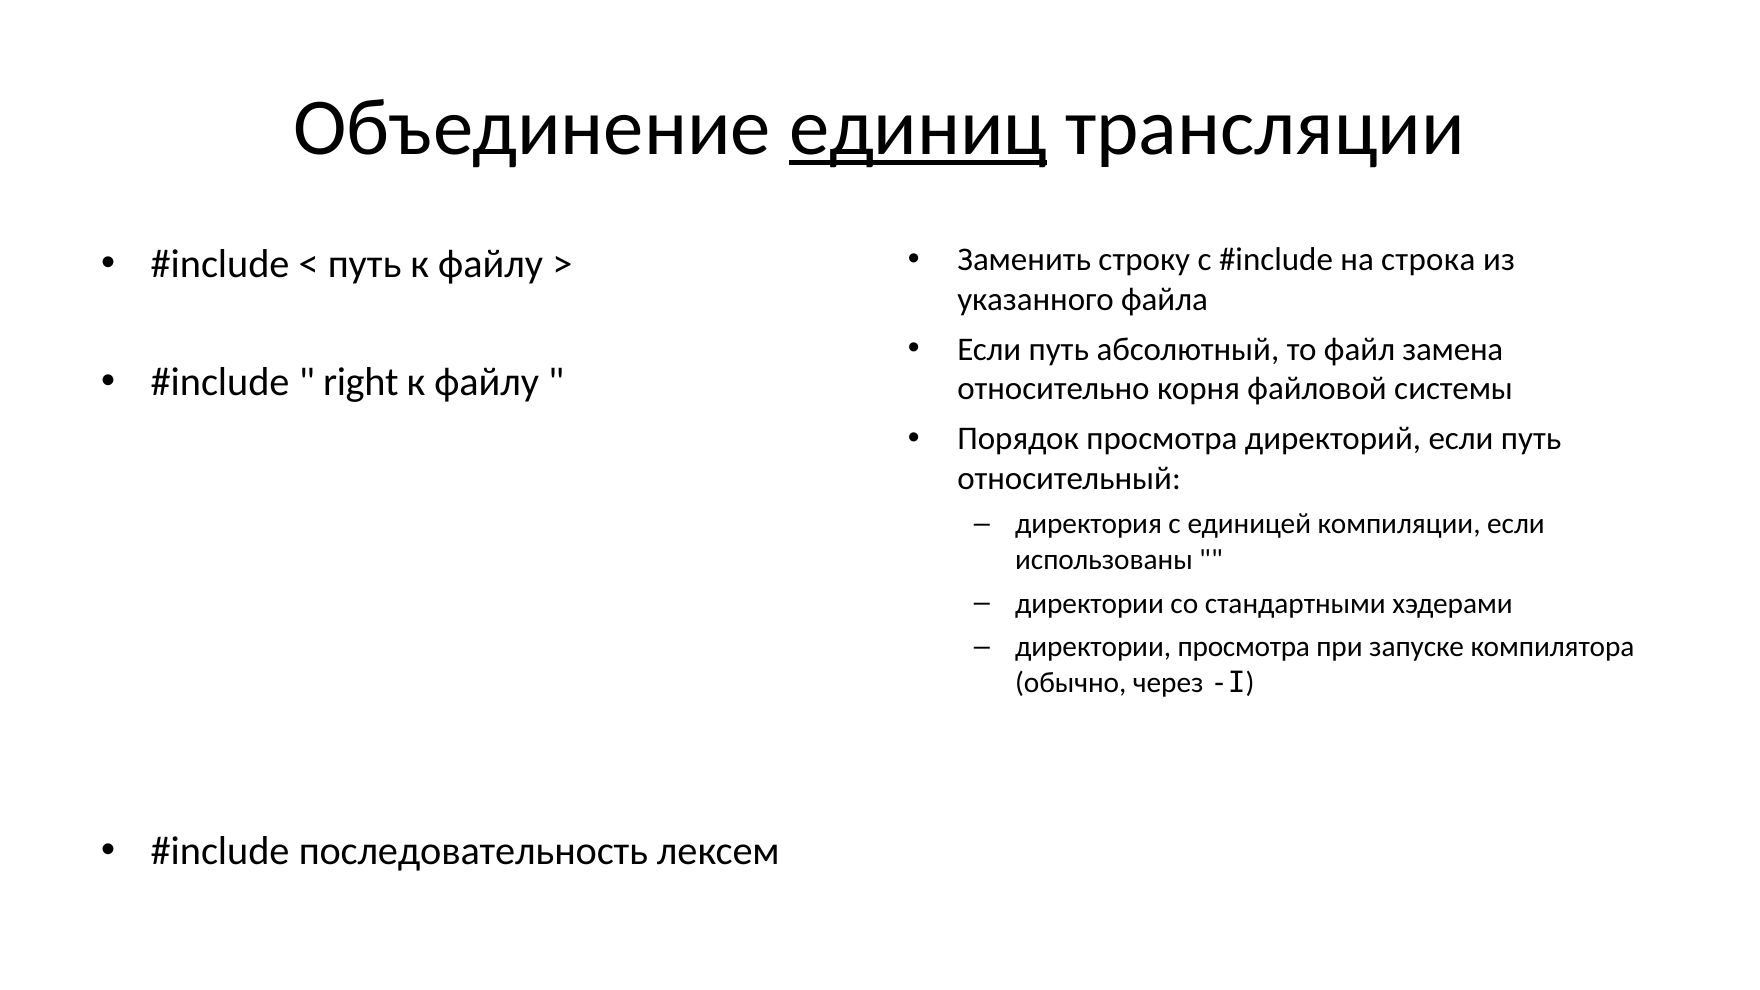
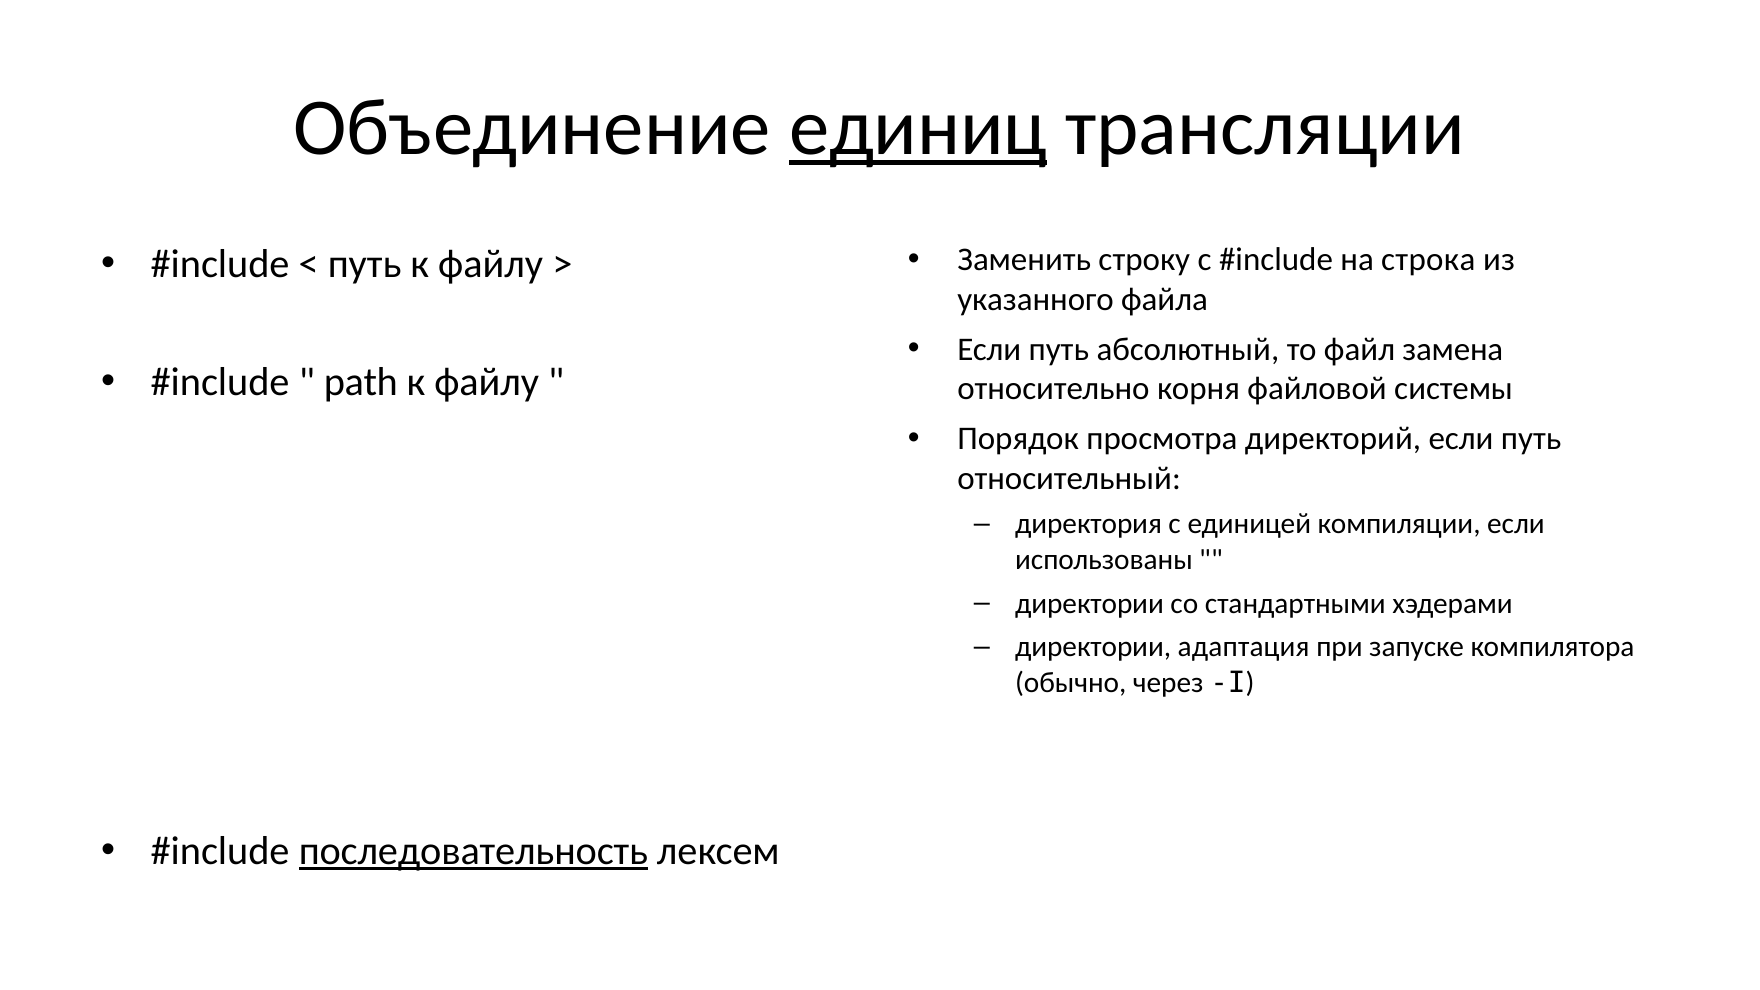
right: right -> path (361, 382)
директории просмотра: просмотра -> адаптация (1244, 647)
последовательность underline: none -> present (473, 851)
